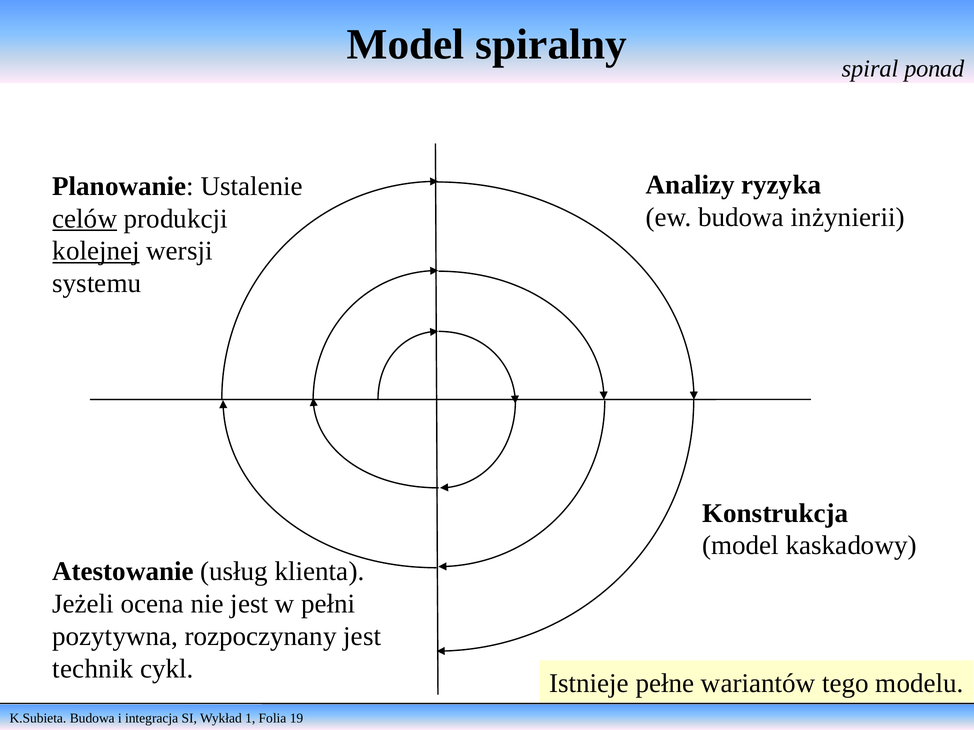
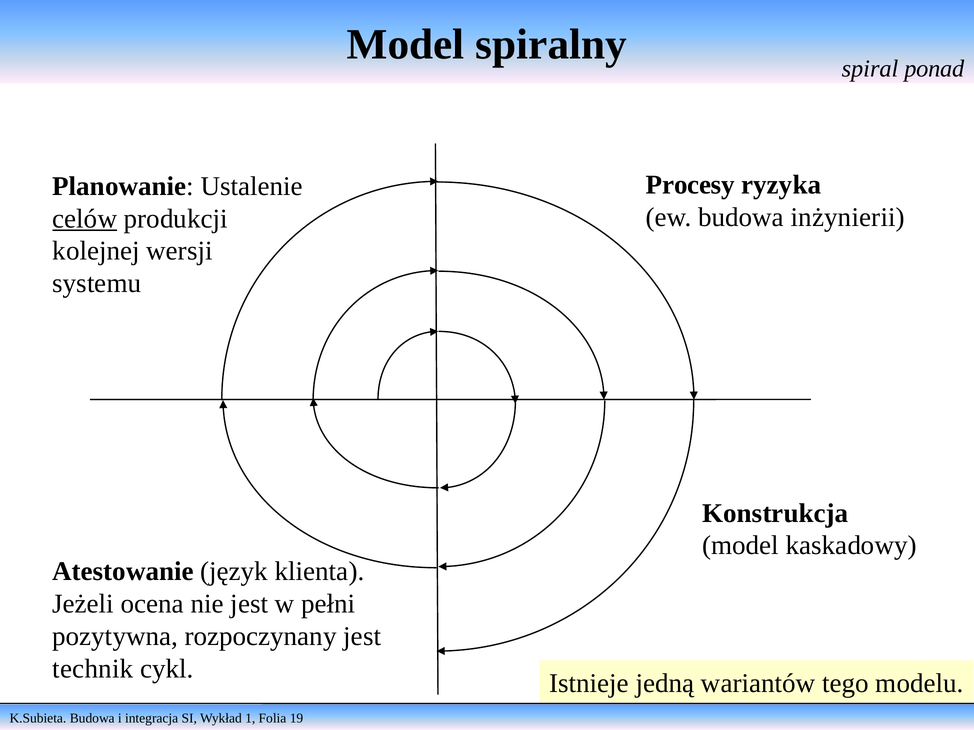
Analizy: Analizy -> Procesy (690, 185)
kolejnej underline: present -> none (96, 251)
usług: usług -> język (234, 572)
pełne: pełne -> jedną (665, 684)
